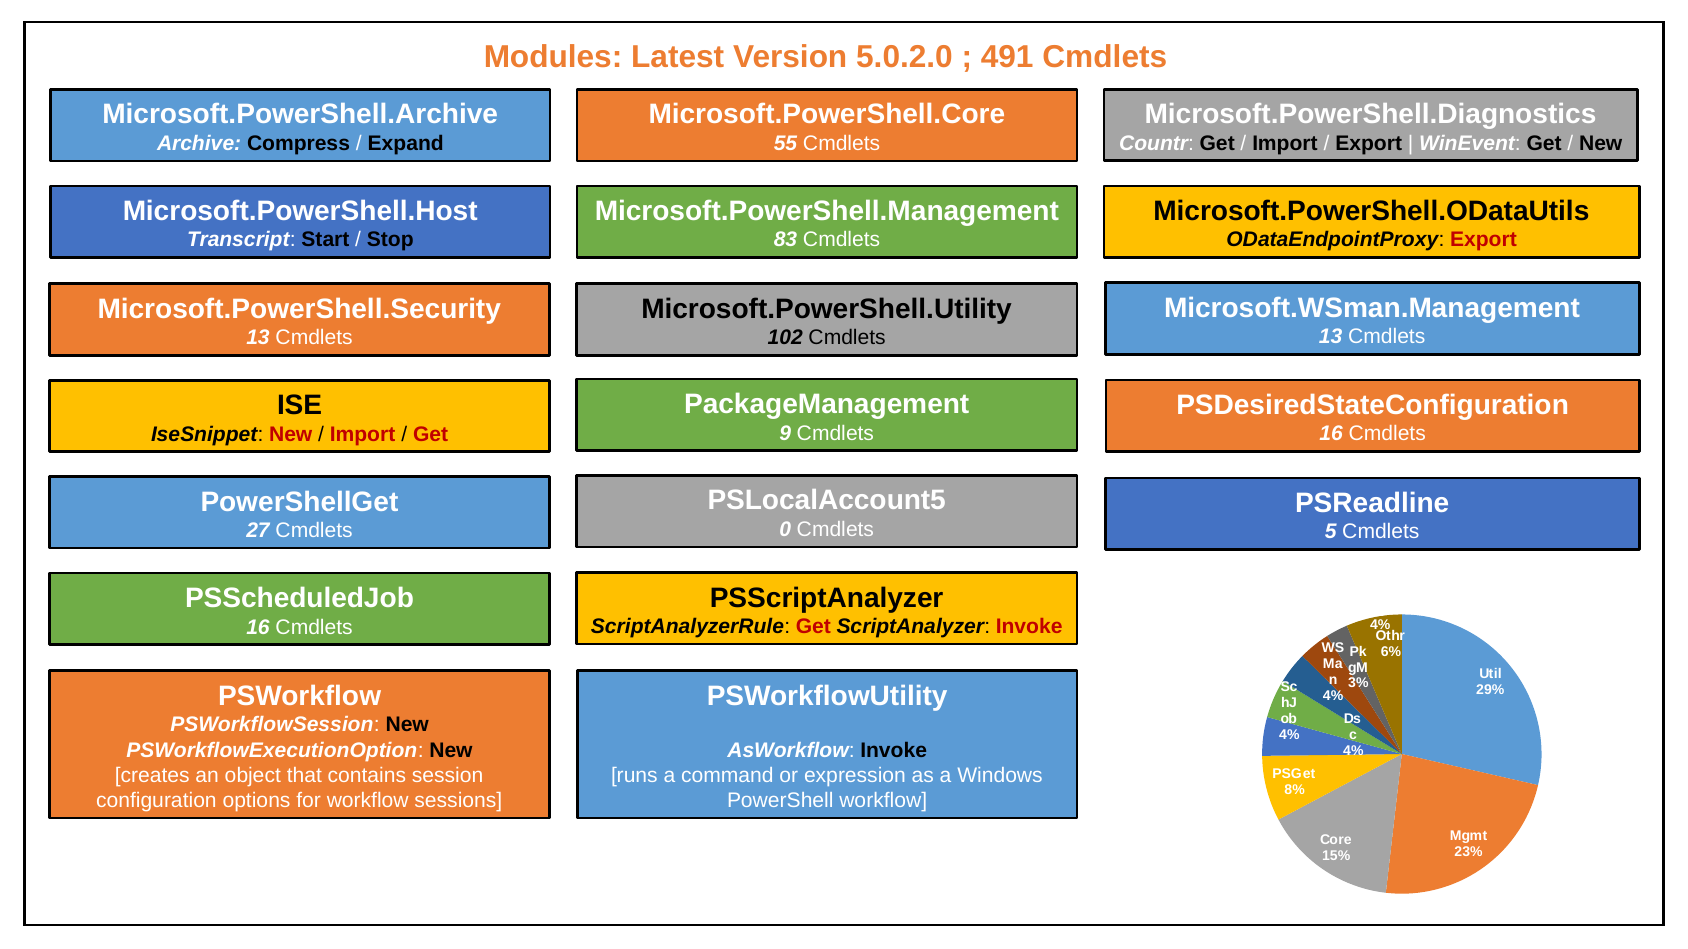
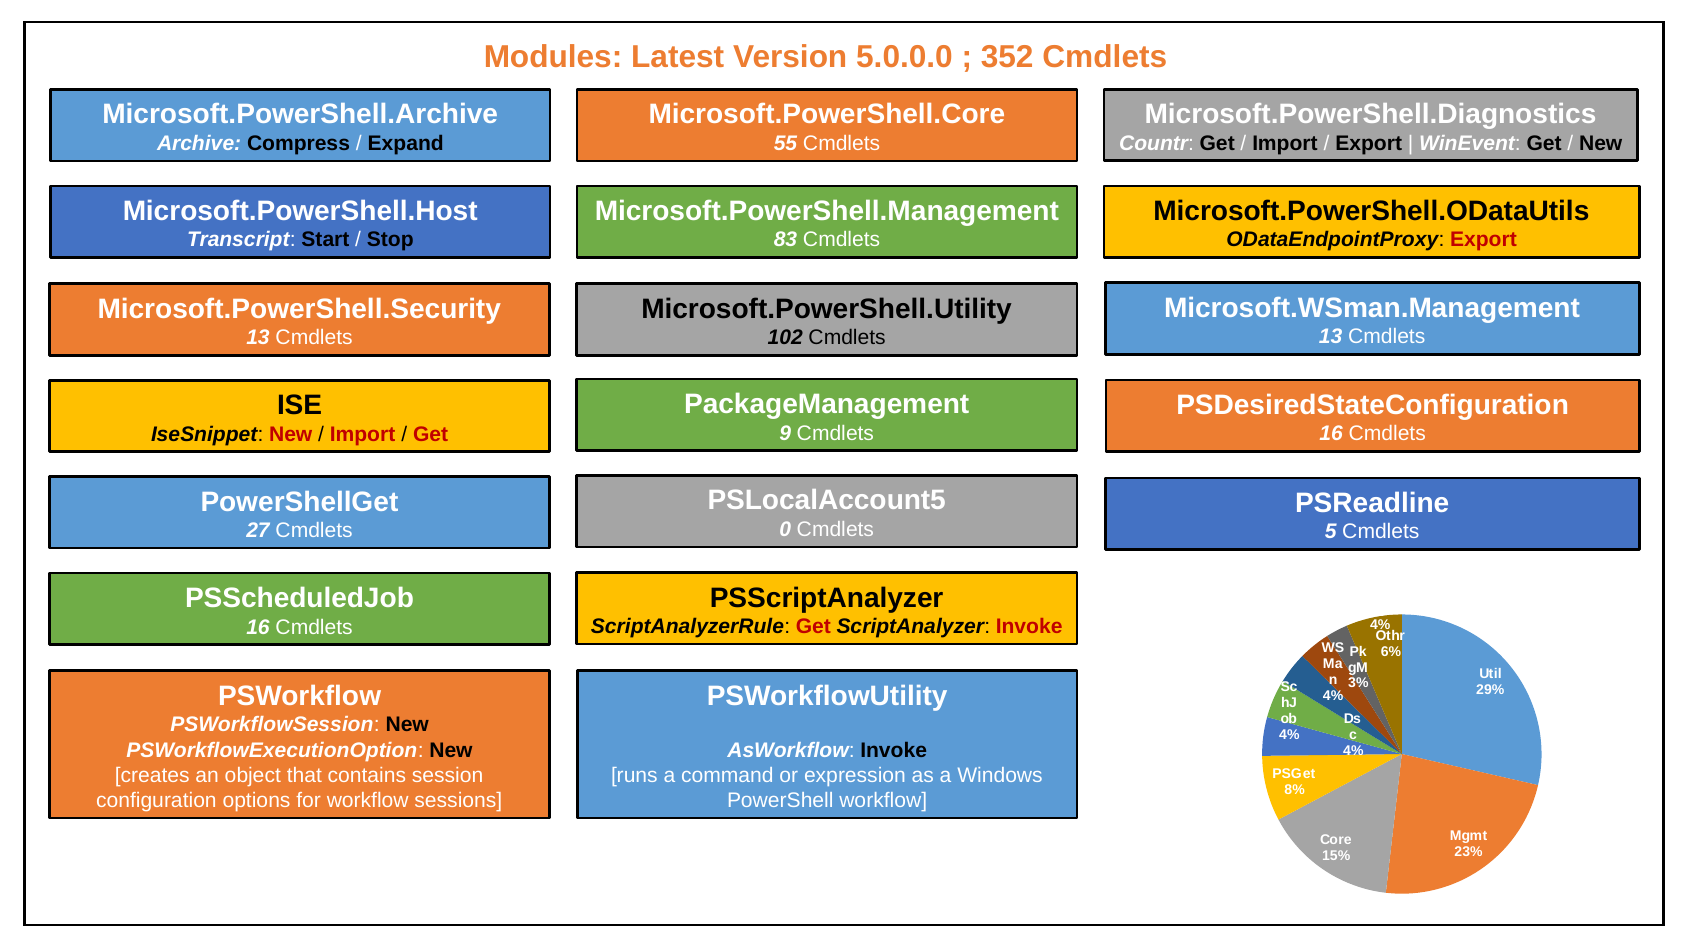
5.0.2.0: 5.0.2.0 -> 5.0.0.0 (904, 58)
491: 491 -> 352 (1007, 58)
